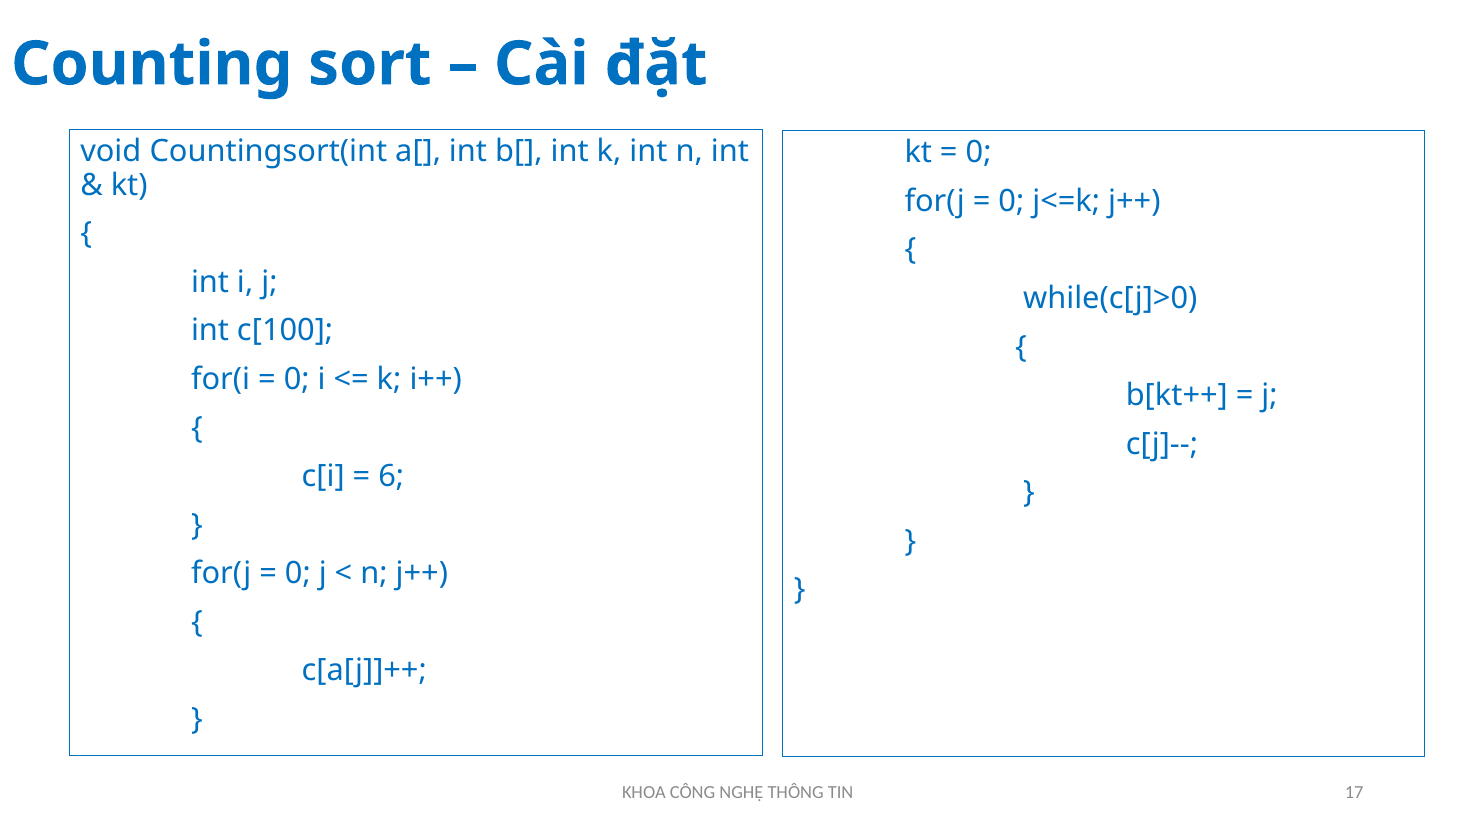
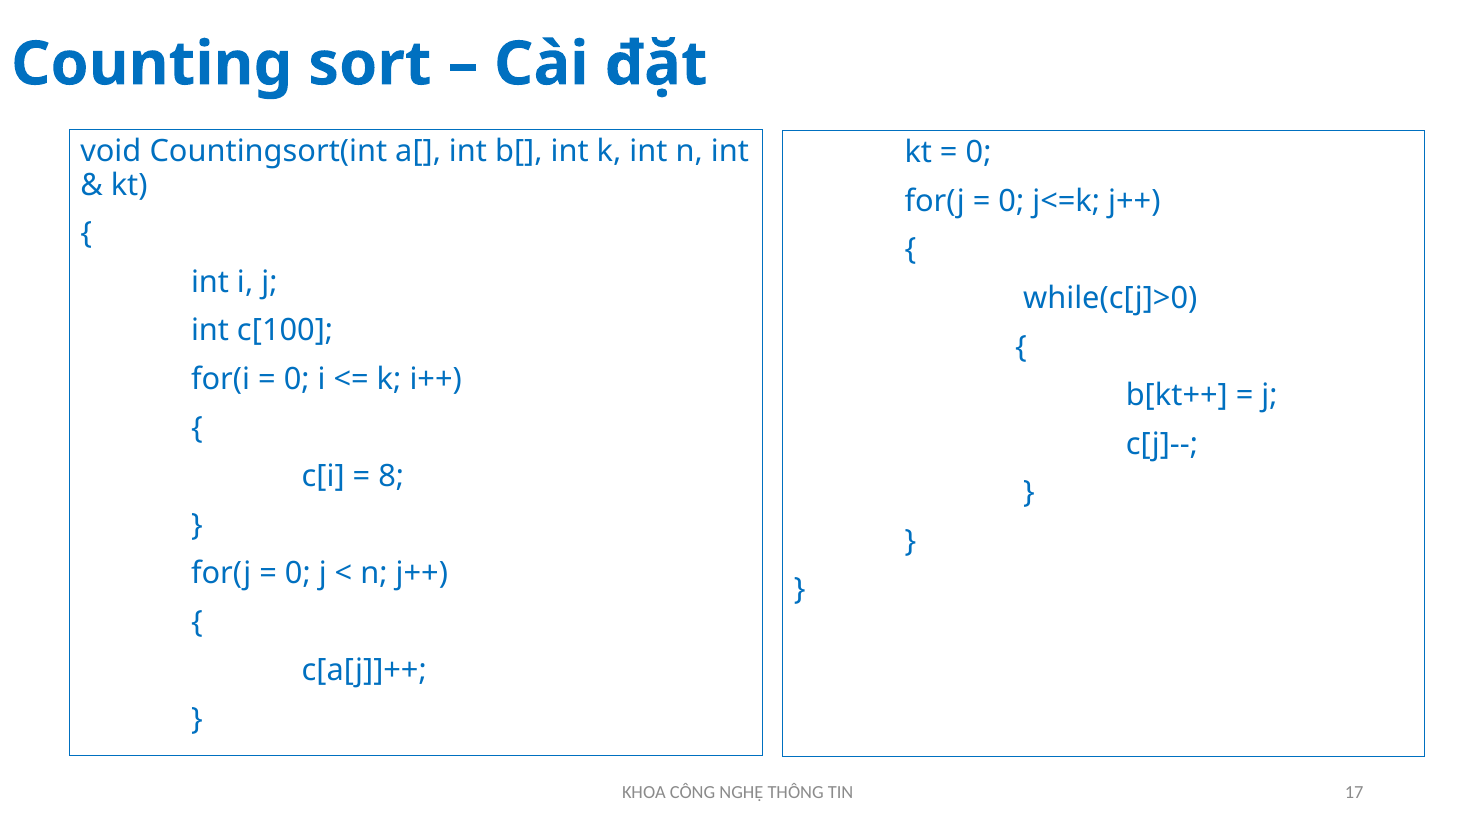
6: 6 -> 8 (391, 477)
